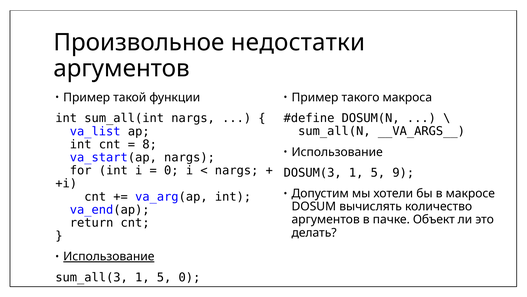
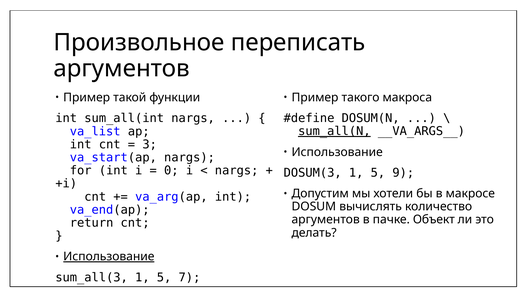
недостатки: недостатки -> переписать (298, 42)
sum_all(N underline: none -> present (334, 131)
8: 8 -> 3 (150, 144)
5 0: 0 -> 7 (189, 277)
